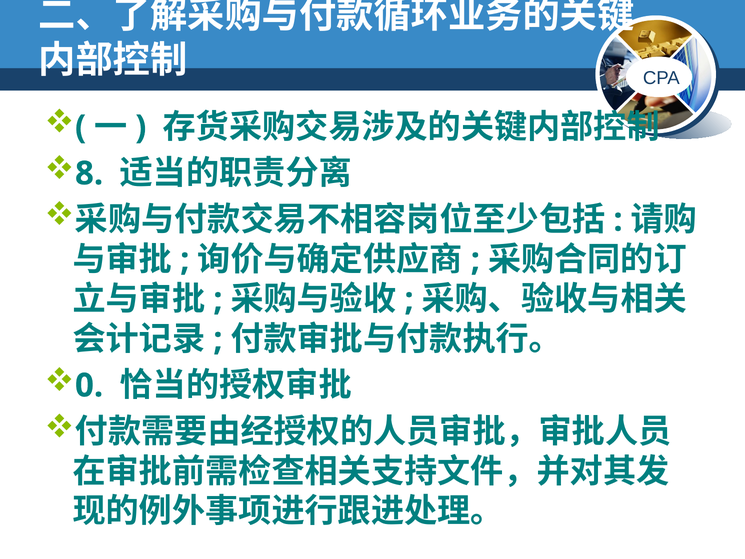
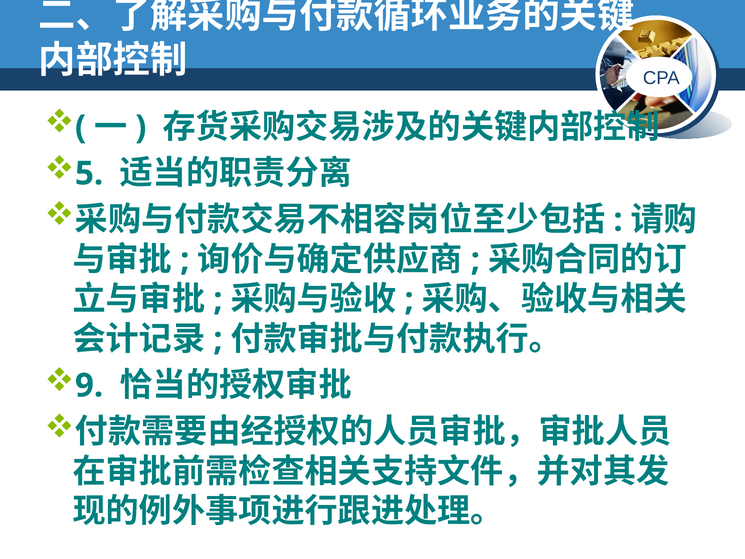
8: 8 -> 5 (89, 173)
0: 0 -> 9 (89, 385)
